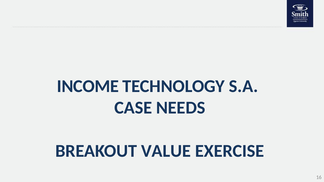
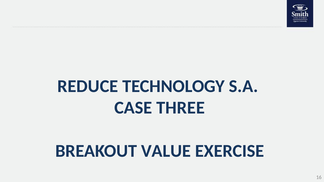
INCOME: INCOME -> REDUCE (88, 86)
NEEDS: NEEDS -> THREE (181, 108)
